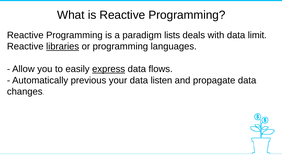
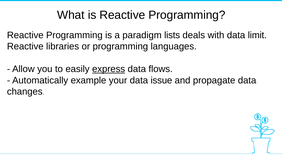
libraries underline: present -> none (63, 46)
previous: previous -> example (88, 80)
listen: listen -> issue (161, 80)
